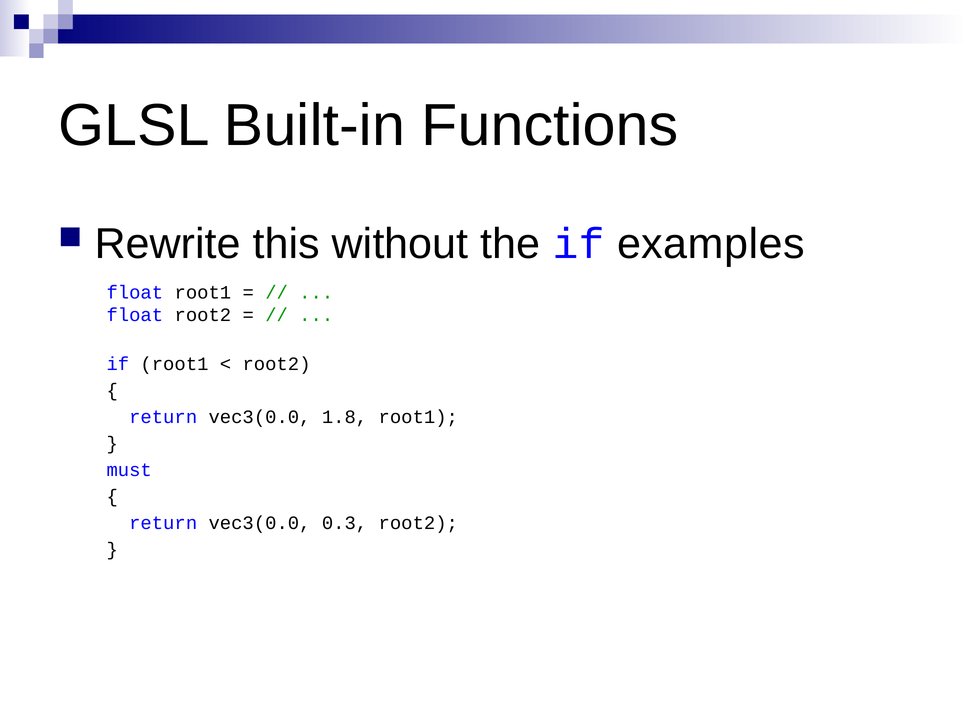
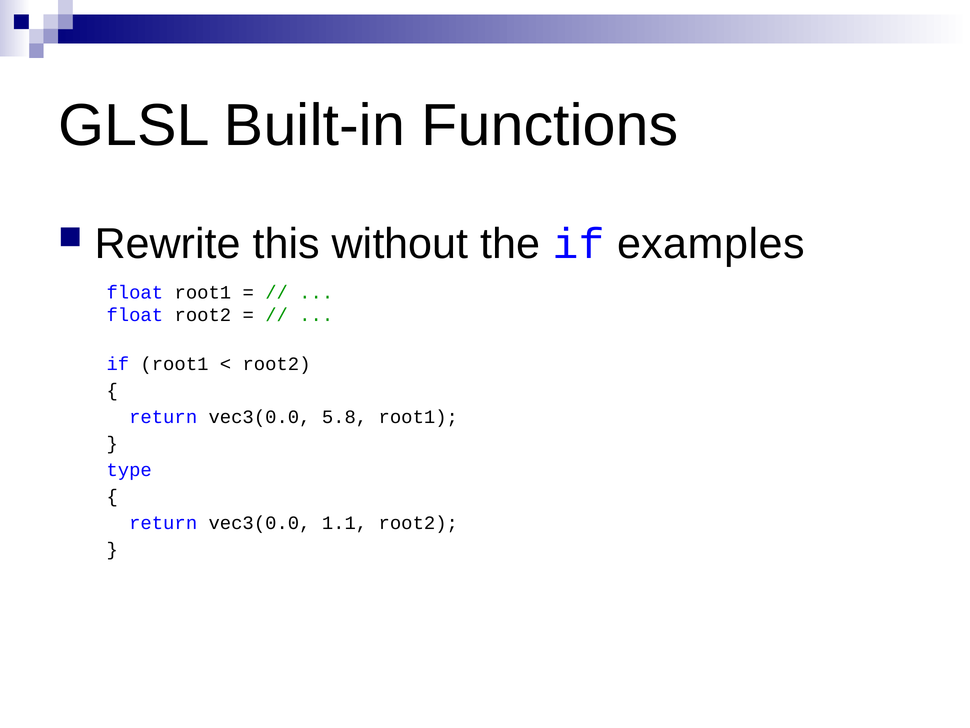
1.8: 1.8 -> 5.8 (345, 417)
must: must -> type (129, 470)
0.3: 0.3 -> 1.1 (345, 523)
